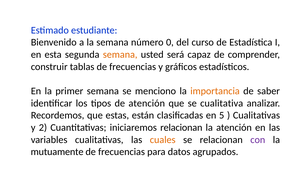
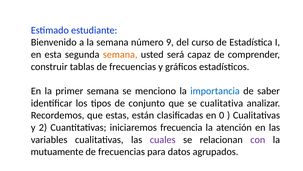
0: 0 -> 9 (170, 42)
importancia colour: orange -> blue (215, 91)
de atención: atención -> conjunto (147, 103)
5: 5 -> 0 (222, 115)
iniciaremos relacionan: relacionan -> frecuencia (181, 127)
cuales colour: orange -> purple (163, 139)
